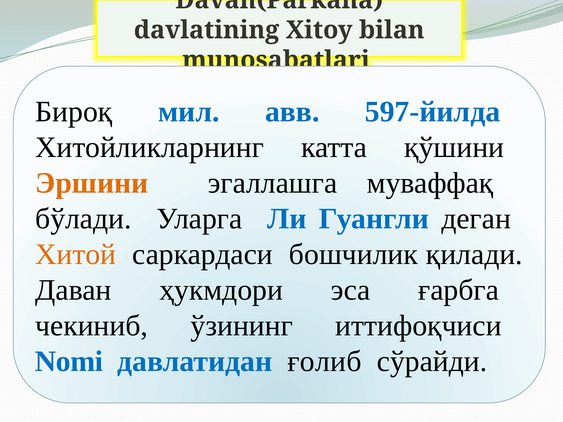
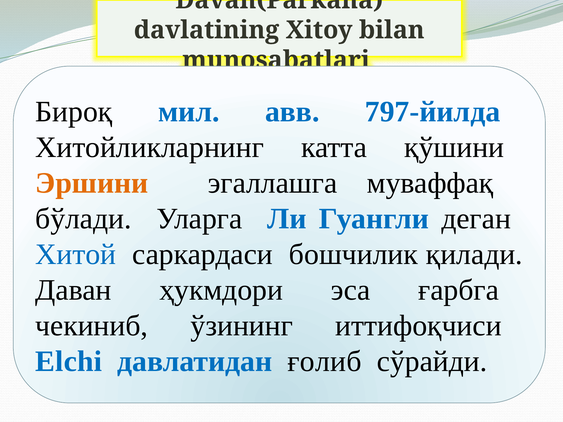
597-йилда: 597-йилда -> 797-йилда (433, 112)
Хитой colour: orange -> blue (76, 255)
Nomi: Nomi -> Elchi (69, 362)
